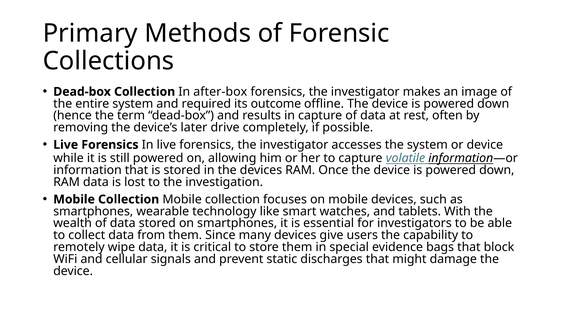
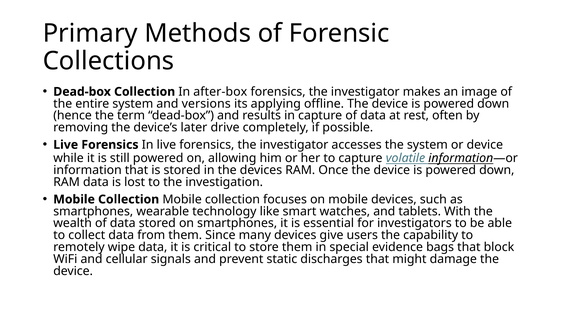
required: required -> versions (206, 104)
outcome: outcome -> applying (276, 104)
